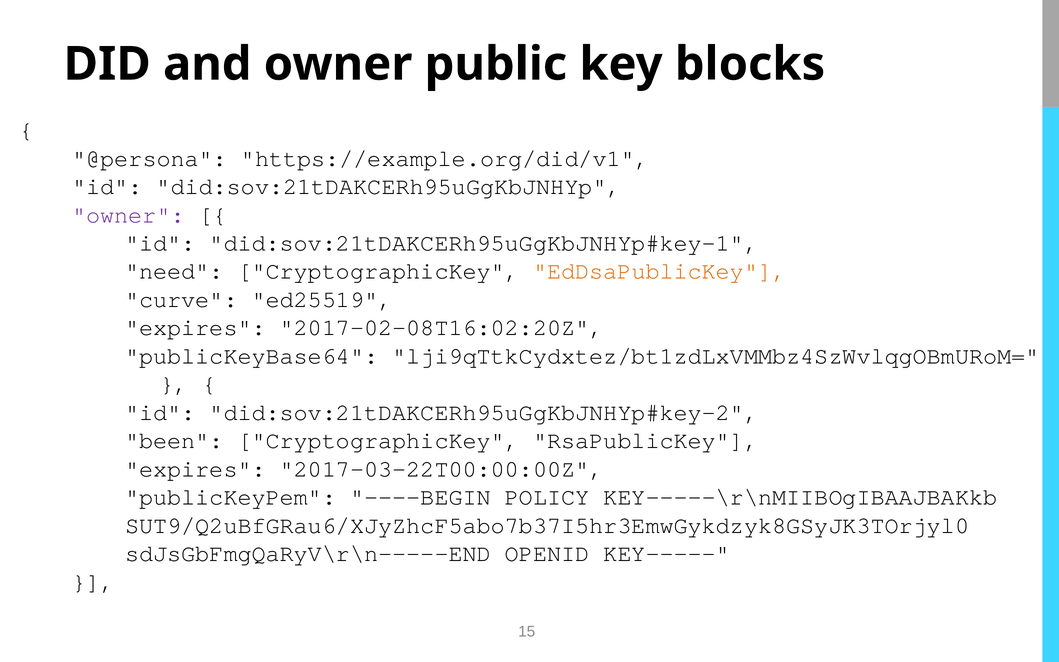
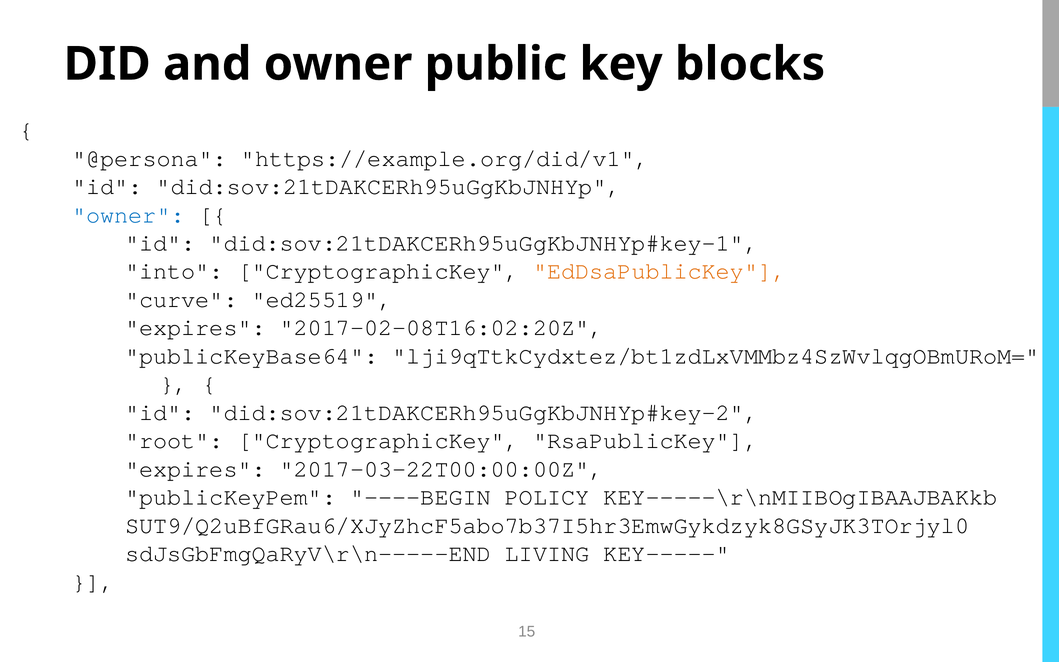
owner colour: purple -> blue (128, 215)
need: need -> into (174, 271)
been: been -> root (174, 441)
OPENID: OPENID -> LIVING (547, 553)
